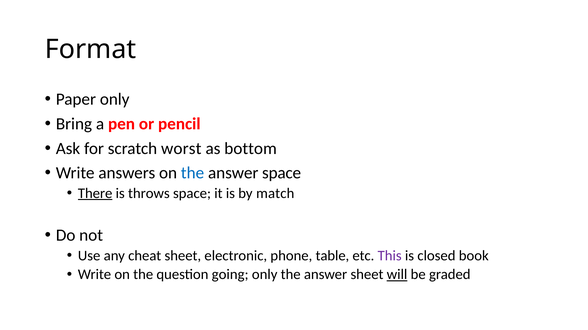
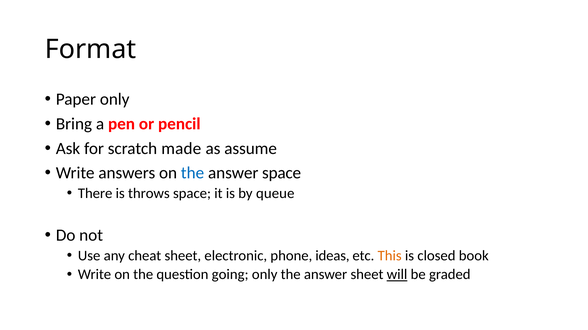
worst: worst -> made (181, 149)
bottom: bottom -> assume (251, 149)
There underline: present -> none (95, 194)
match: match -> queue (275, 194)
table: table -> ideas (332, 256)
This colour: purple -> orange (390, 256)
